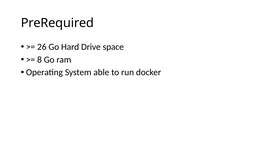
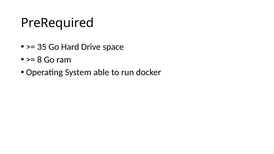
26: 26 -> 35 (42, 47)
